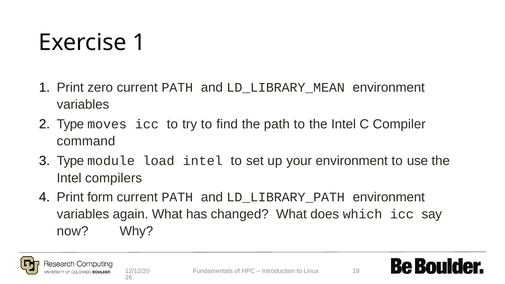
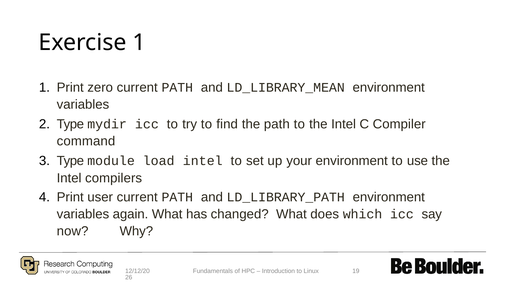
moves: moves -> mydir (107, 124)
form: form -> user (100, 197)
